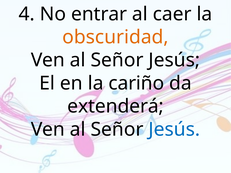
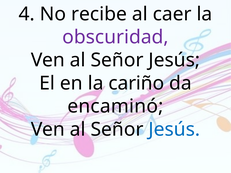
entrar: entrar -> recibe (99, 14)
obscuridad colour: orange -> purple (115, 37)
extenderá: extenderá -> encaminó (115, 106)
